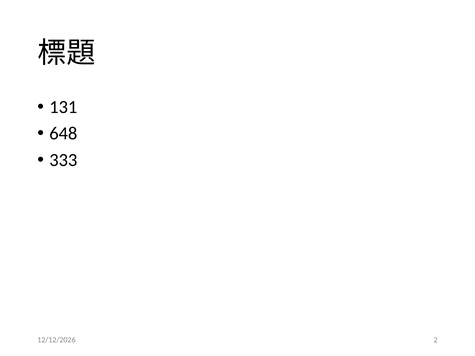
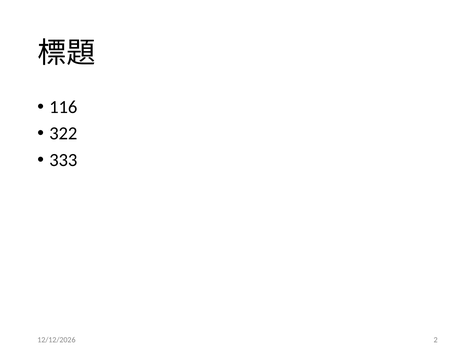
131: 131 -> 116 (63, 107)
648: 648 -> 322 (63, 134)
